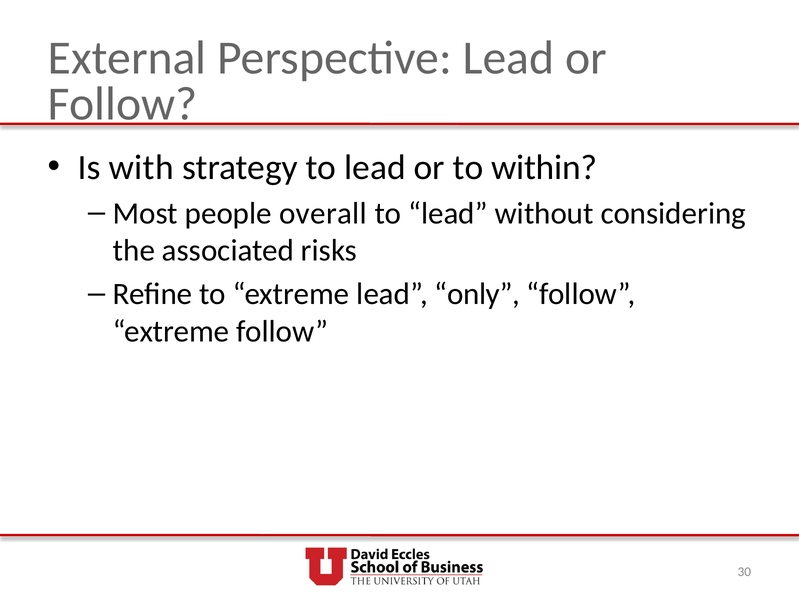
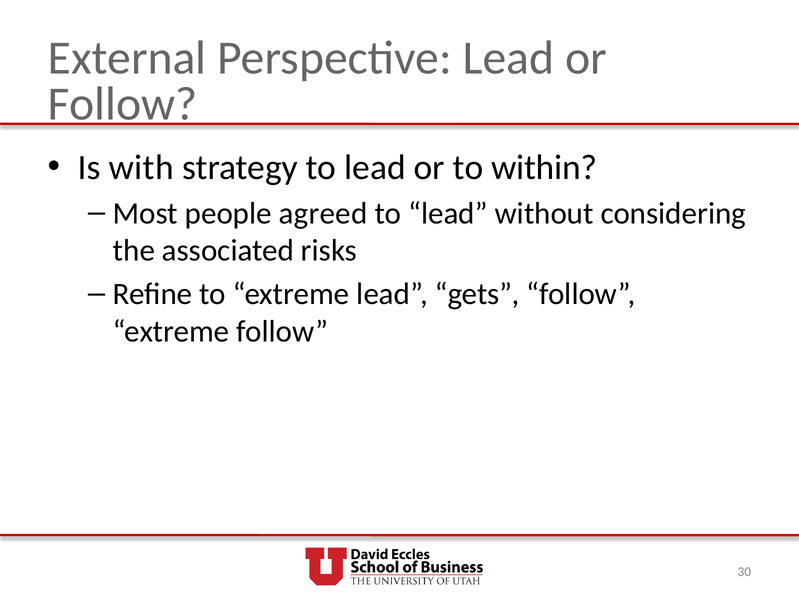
overall: overall -> agreed (323, 213)
only: only -> gets (477, 294)
